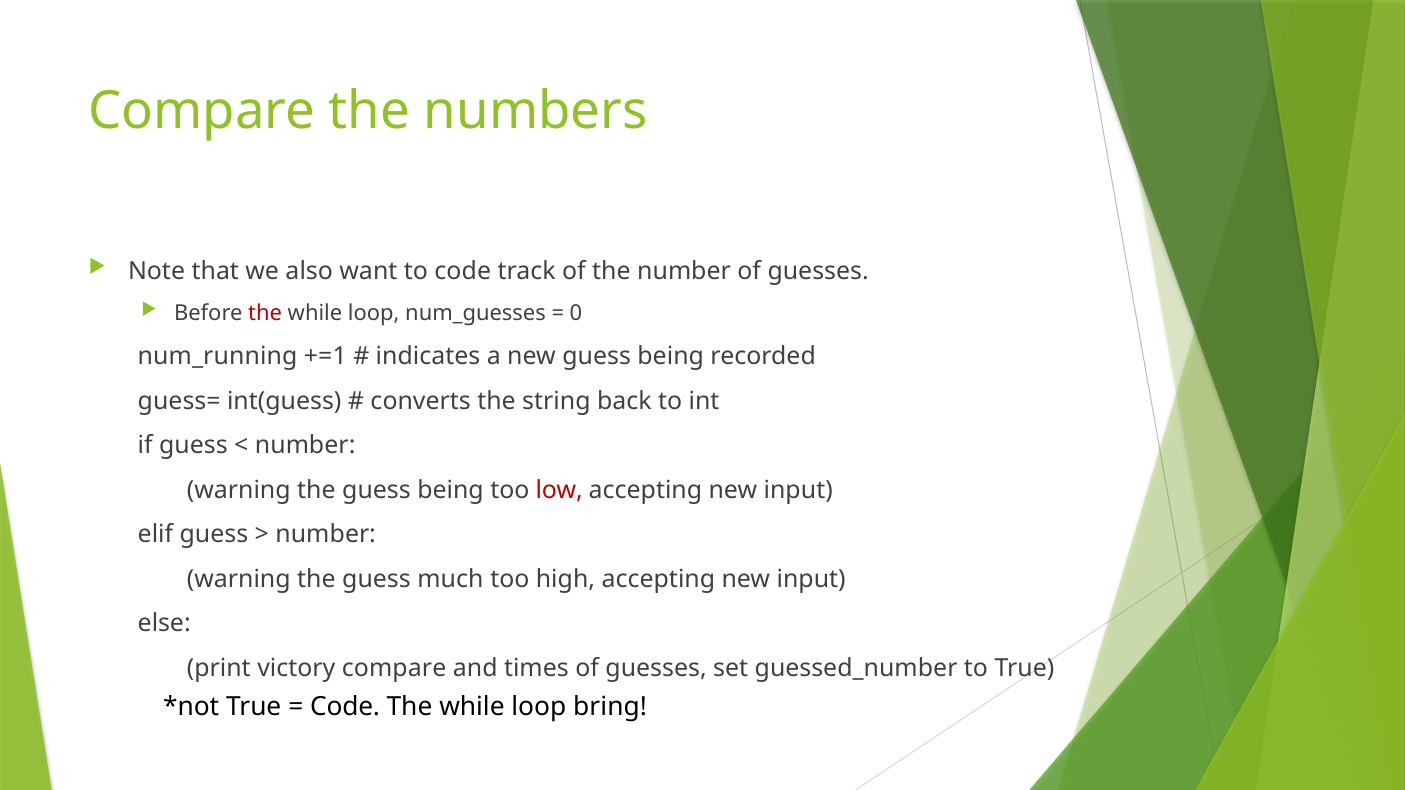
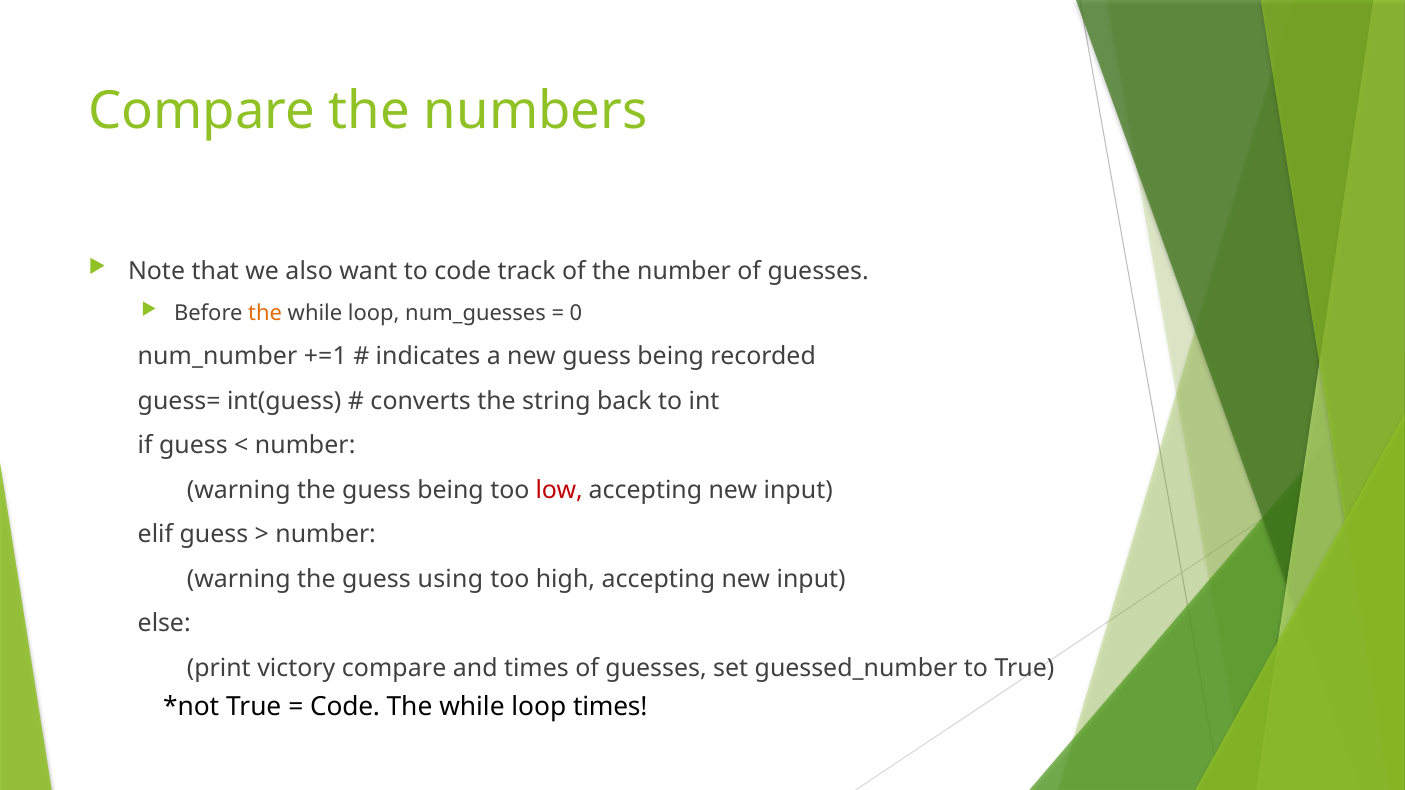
the colour: red -> orange (265, 313)
num_running: num_running -> num_number (218, 356)
much: much -> using (450, 579)
loop bring: bring -> times (610, 707)
